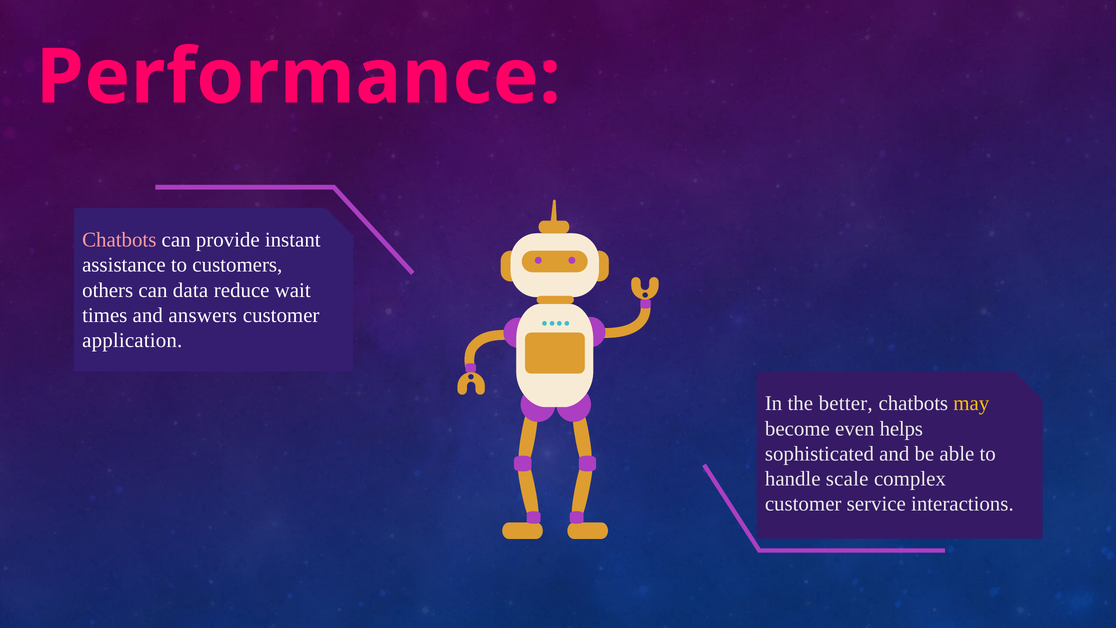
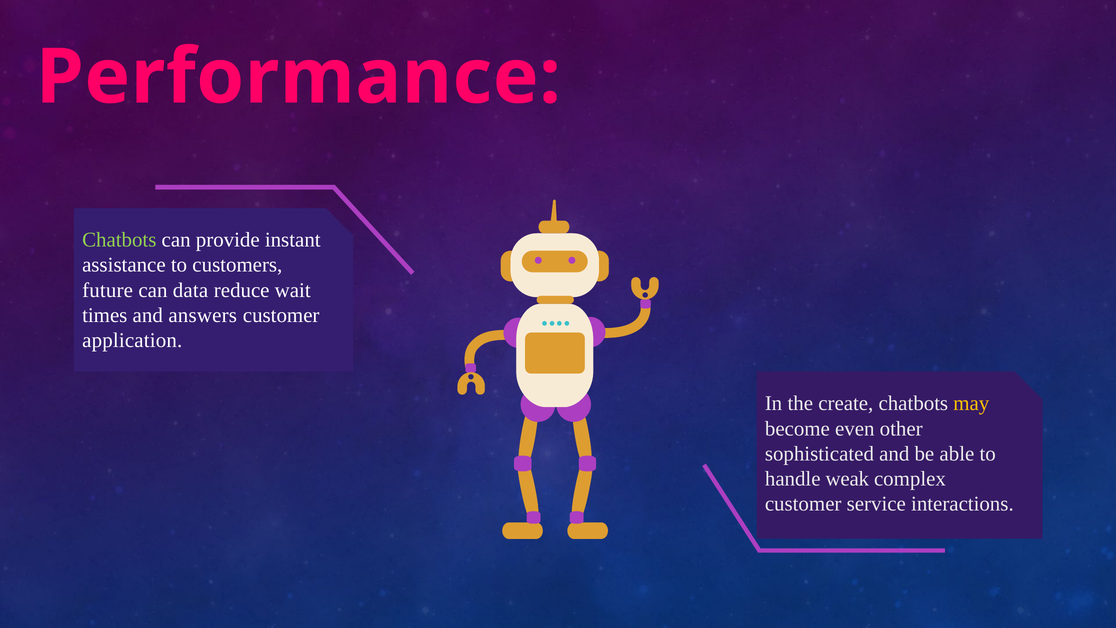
Chatbots colour: pink -> light green (119, 240)
others: others -> future (108, 290)
better: better -> create (846, 403)
helps: helps -> other (901, 428)
scale: scale -> weak (847, 479)
